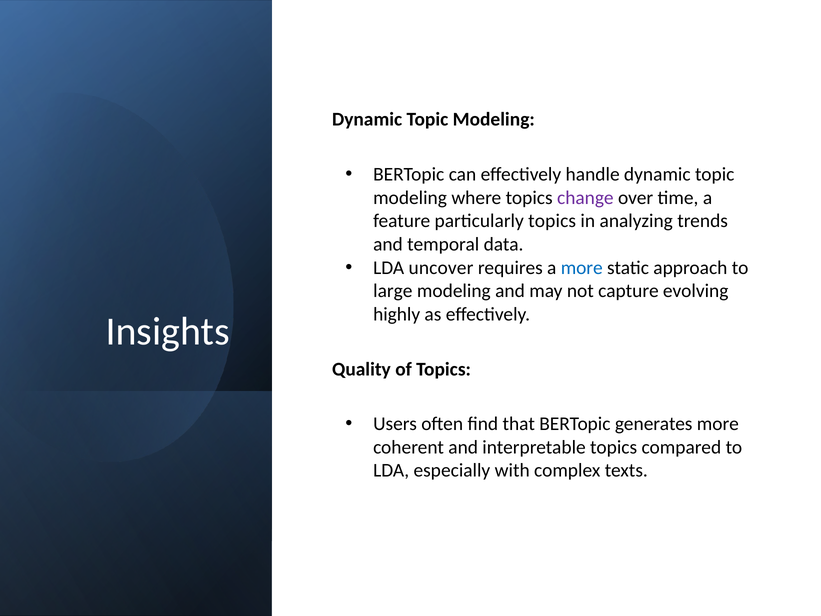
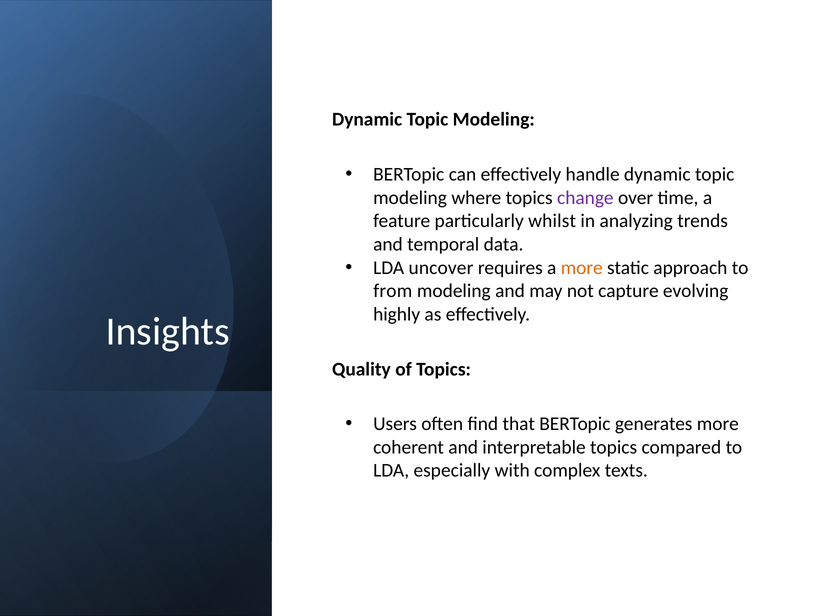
particularly topics: topics -> whilst (552, 221)
more colour: blue -> orange (582, 268)
large: large -> from (393, 291)
